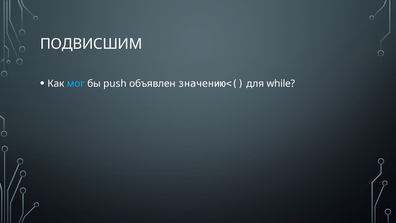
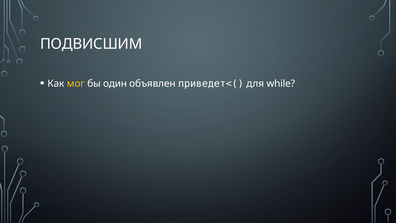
мог colour: light blue -> yellow (76, 84)
push: push -> один (115, 84)
значению<(: значению<( -> приведет<( (211, 84)
